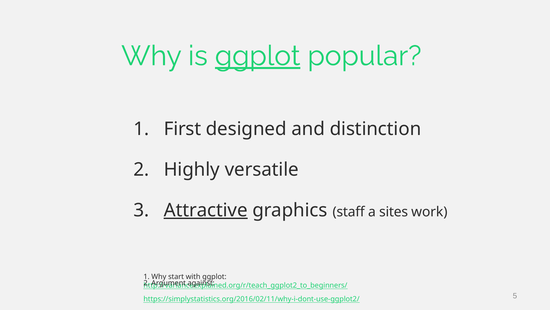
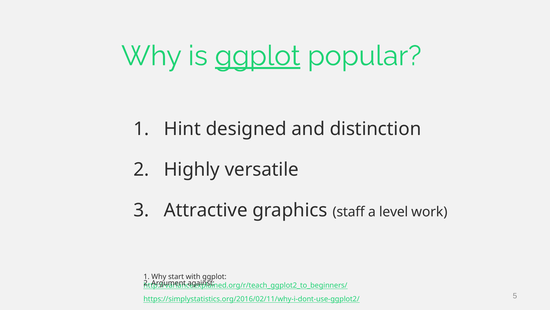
First: First -> Hint (182, 129)
Attractive underline: present -> none (206, 210)
sites: sites -> level (394, 212)
